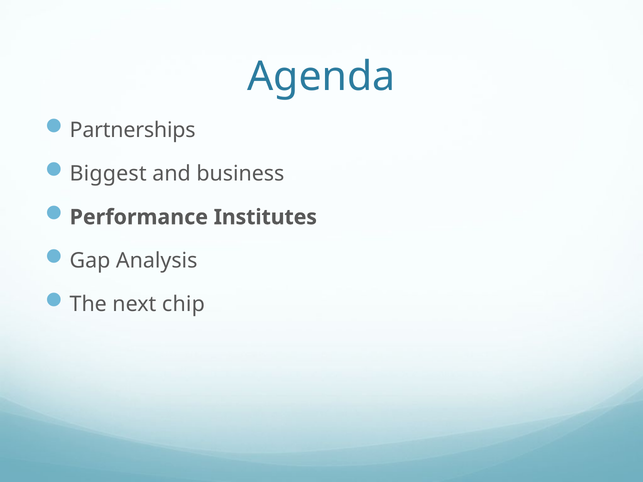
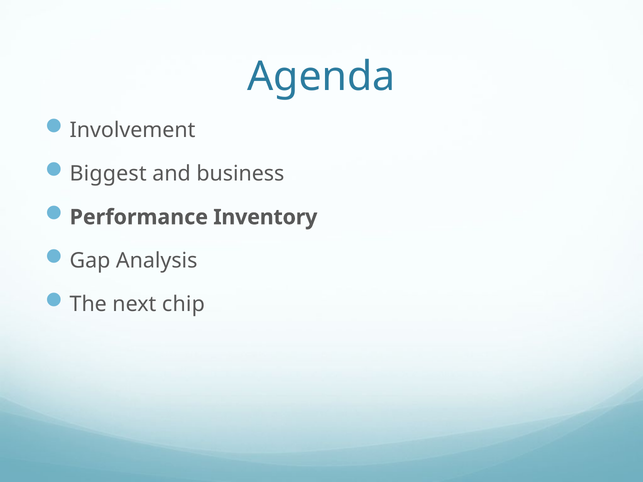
Partnerships: Partnerships -> Involvement (133, 130)
Institutes: Institutes -> Inventory (265, 217)
